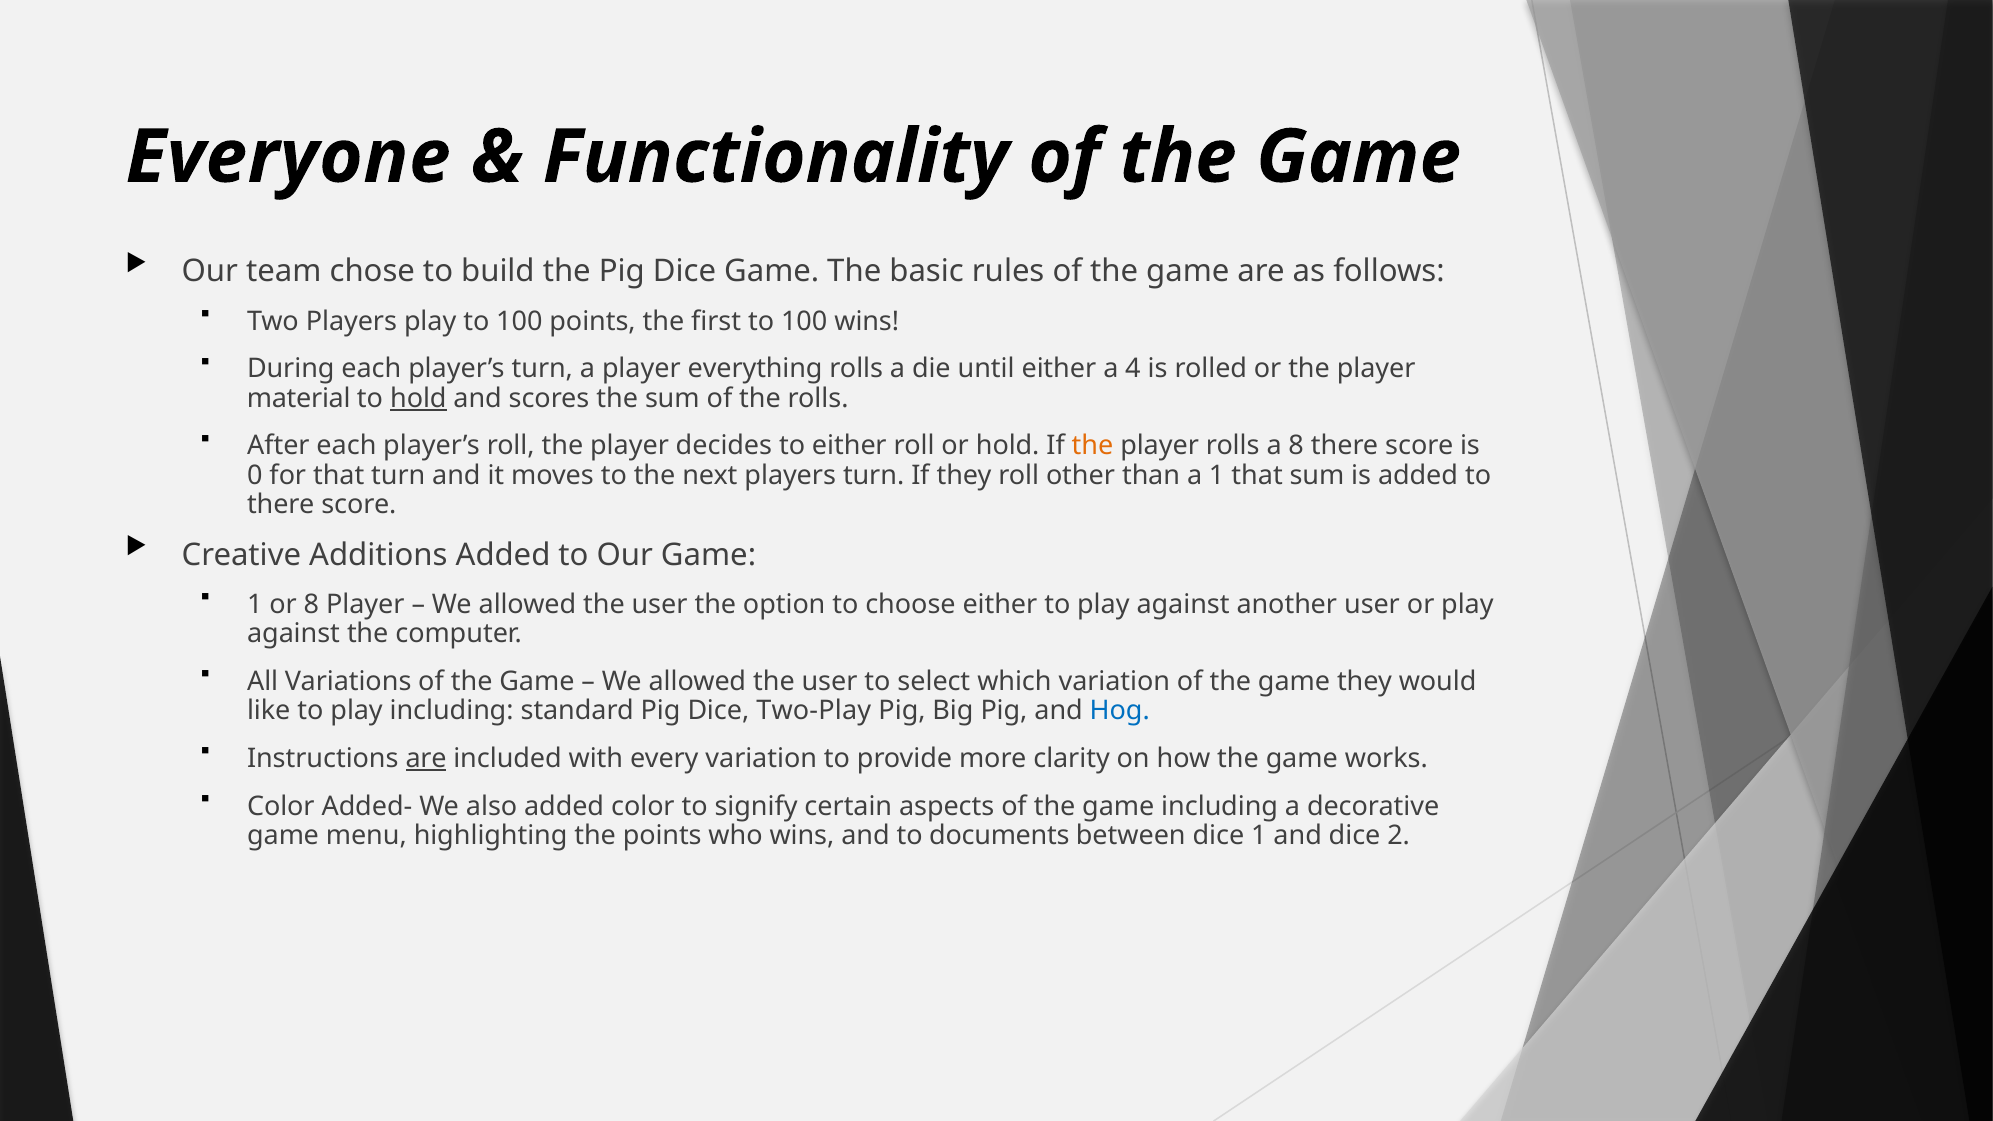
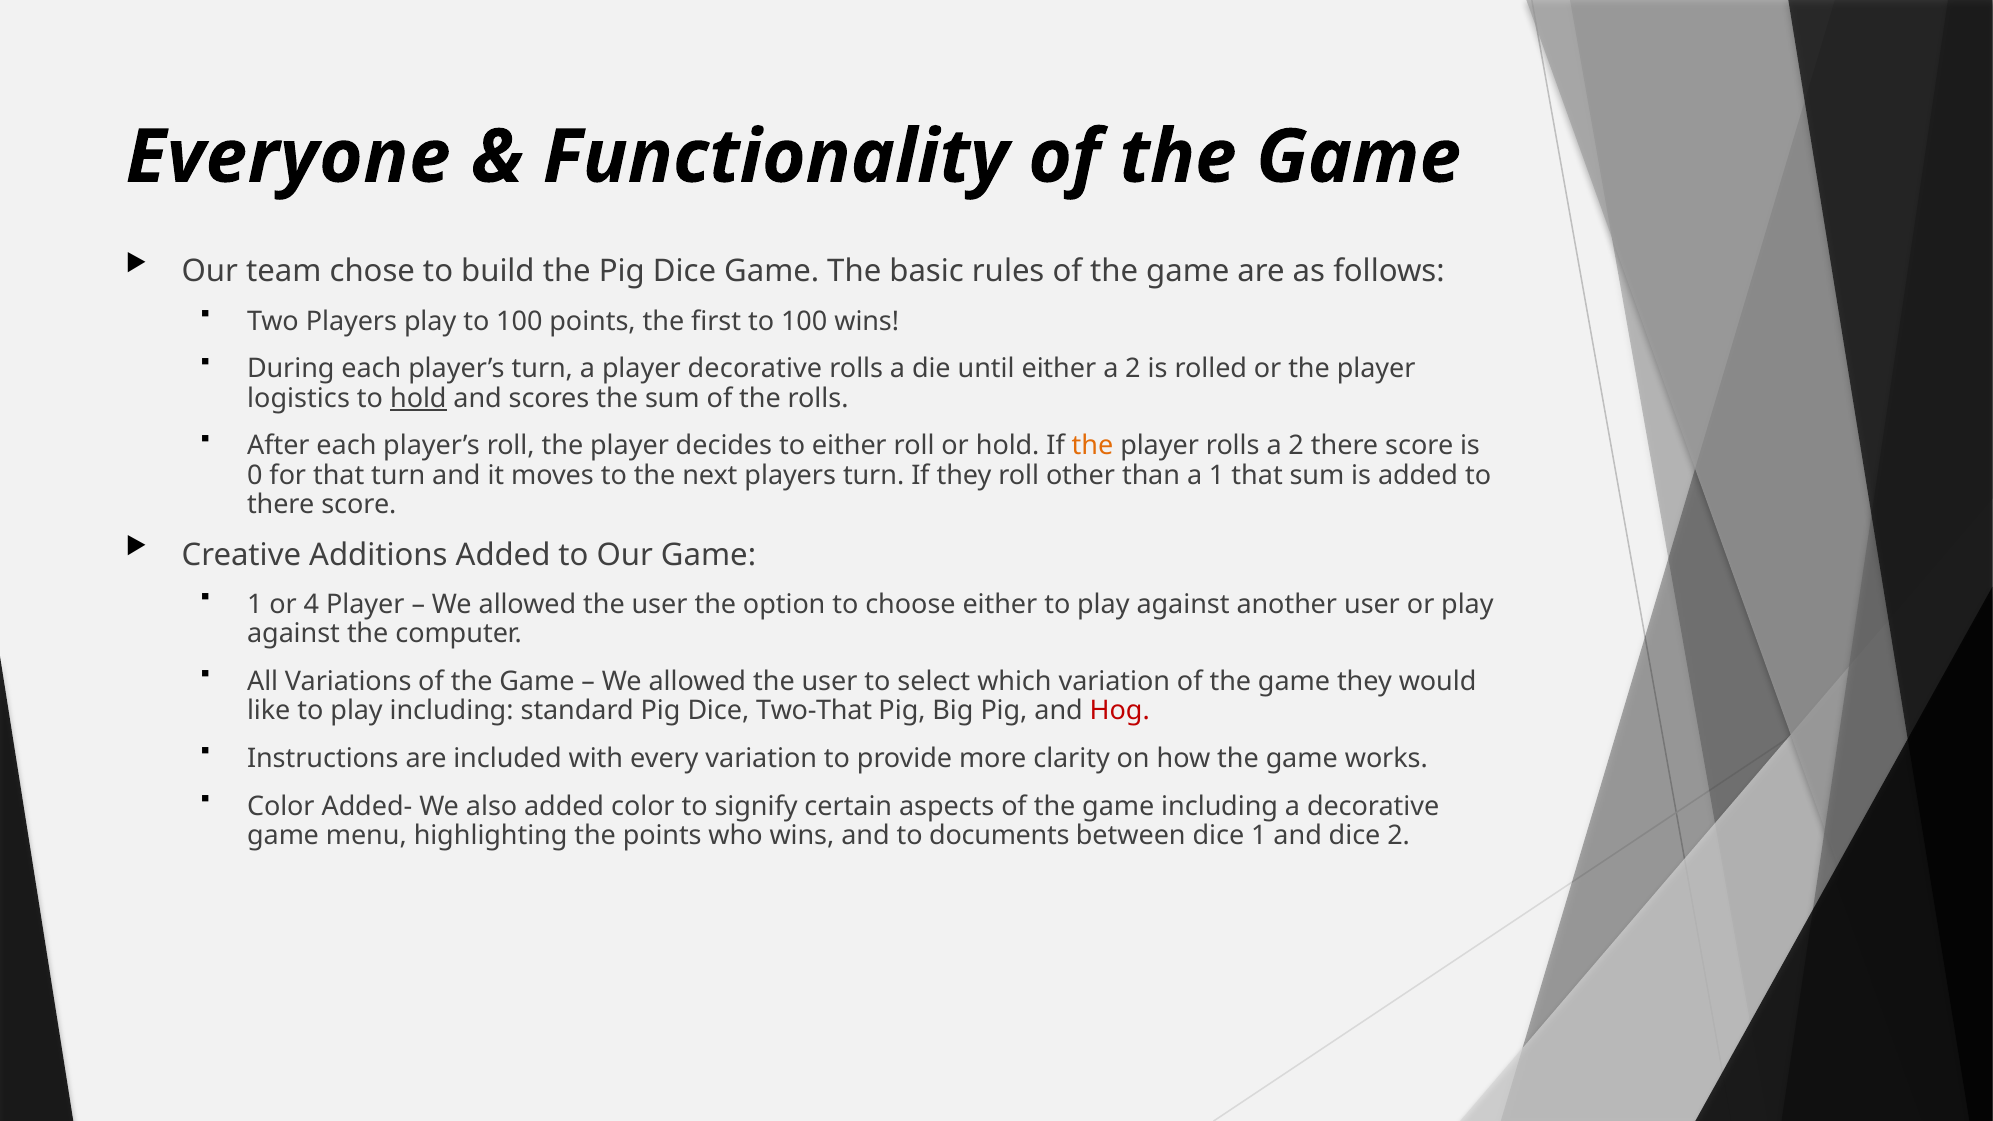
player everything: everything -> decorative (755, 369)
either a 4: 4 -> 2 (1133, 369)
material: material -> logistics (299, 398)
rolls a 8: 8 -> 2 (1296, 446)
or 8: 8 -> 4 (311, 605)
Two-Play: Two-Play -> Two-That (814, 711)
Hog colour: blue -> red (1120, 711)
are underline: present -> none (426, 759)
